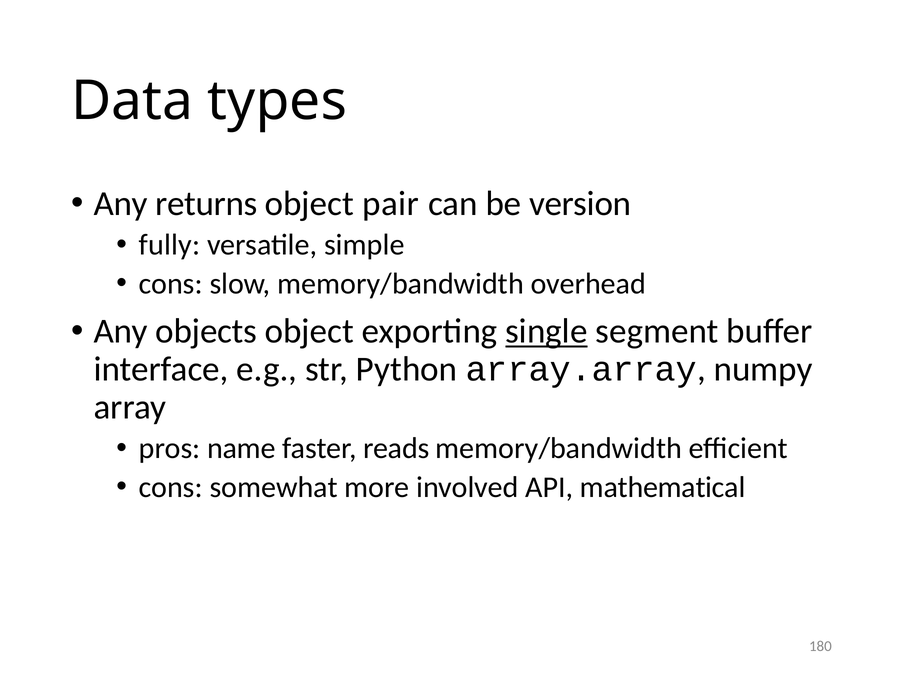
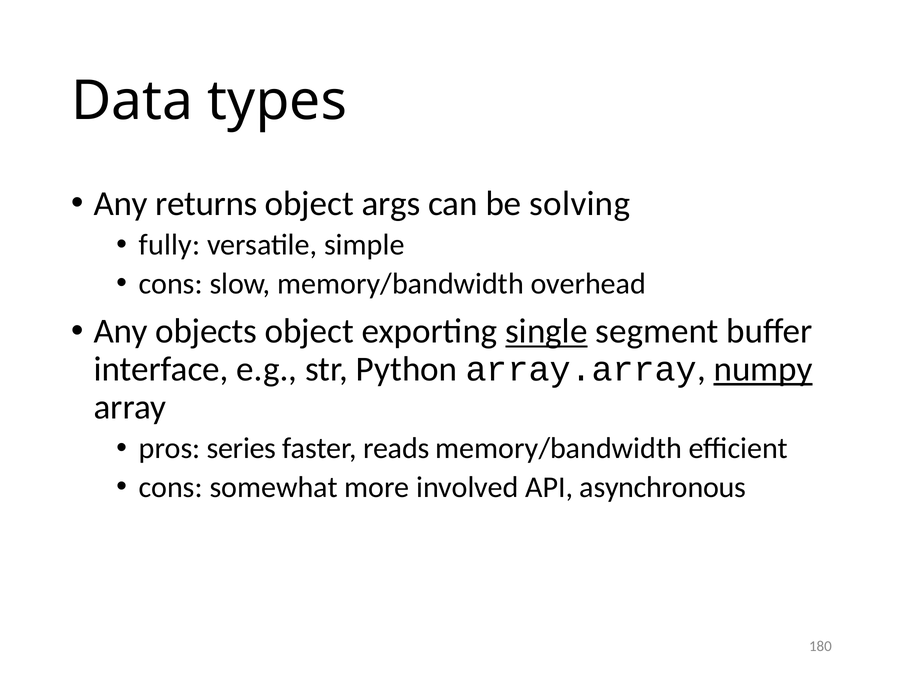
pair: pair -> args (391, 203)
version: version -> solving (580, 203)
numpy underline: none -> present (763, 369)
name: name -> series (241, 449)
mathematical: mathematical -> asynchronous (663, 487)
